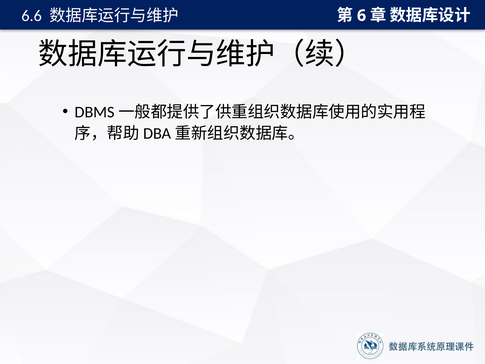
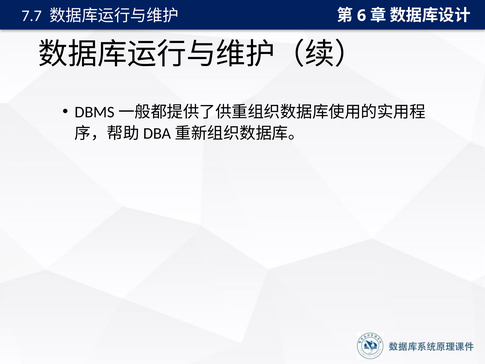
6.6: 6.6 -> 7.7 (32, 16)
